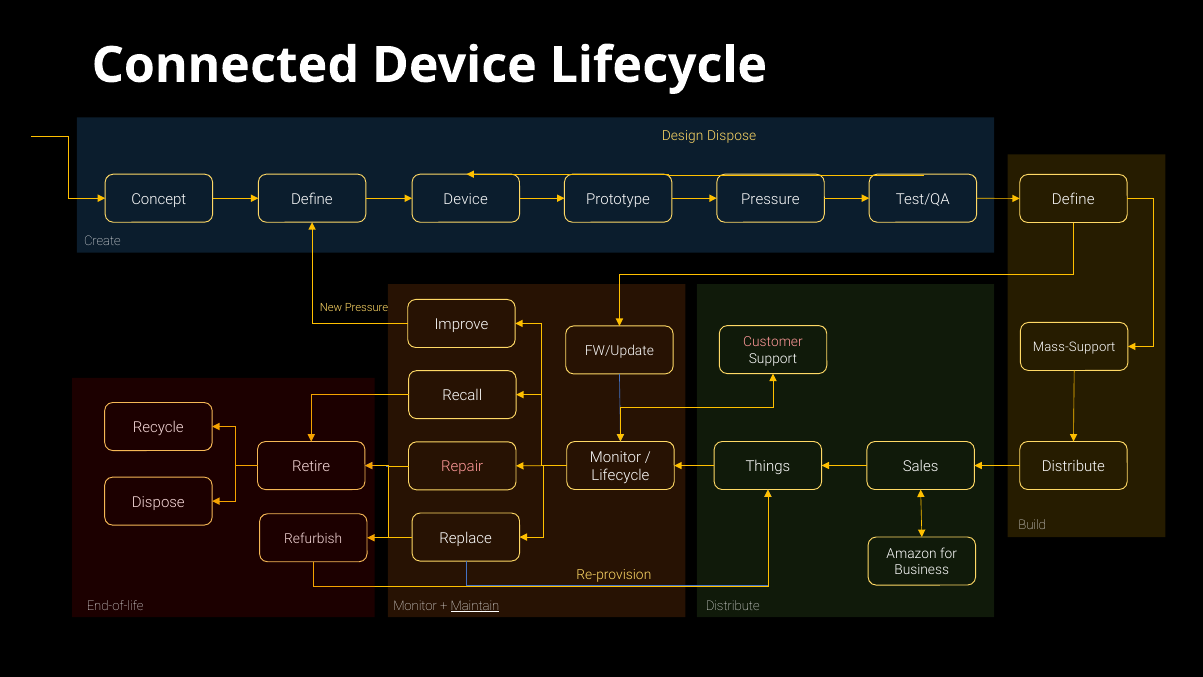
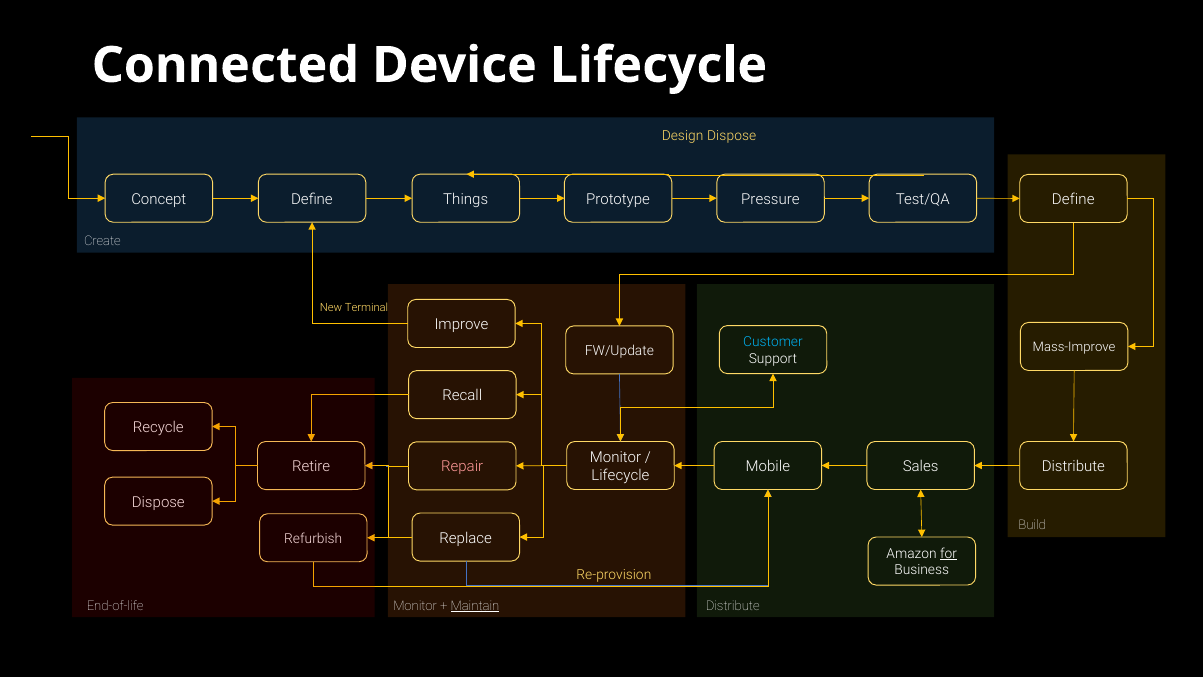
Concept Device: Device -> Things (466, 199)
New Pressure: Pressure -> Terminal (367, 308)
Customer colour: pink -> light blue (773, 342)
Mass-Support: Mass-Support -> Mass-Improve (1074, 347)
Things: Things -> Mobile (768, 466)
for underline: none -> present (949, 553)
